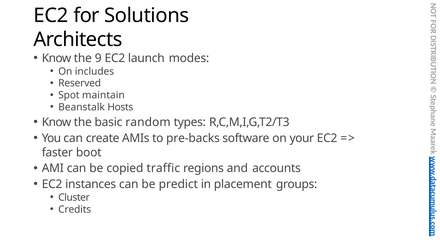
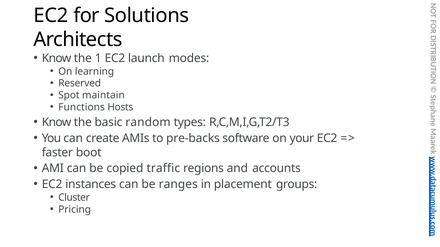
9: 9 -> 1 (98, 59)
includes: includes -> learning (94, 72)
Beanstalk: Beanstalk -> Functions (82, 107)
predict: predict -> ranges (178, 185)
Credits: Credits -> Pricing (75, 210)
